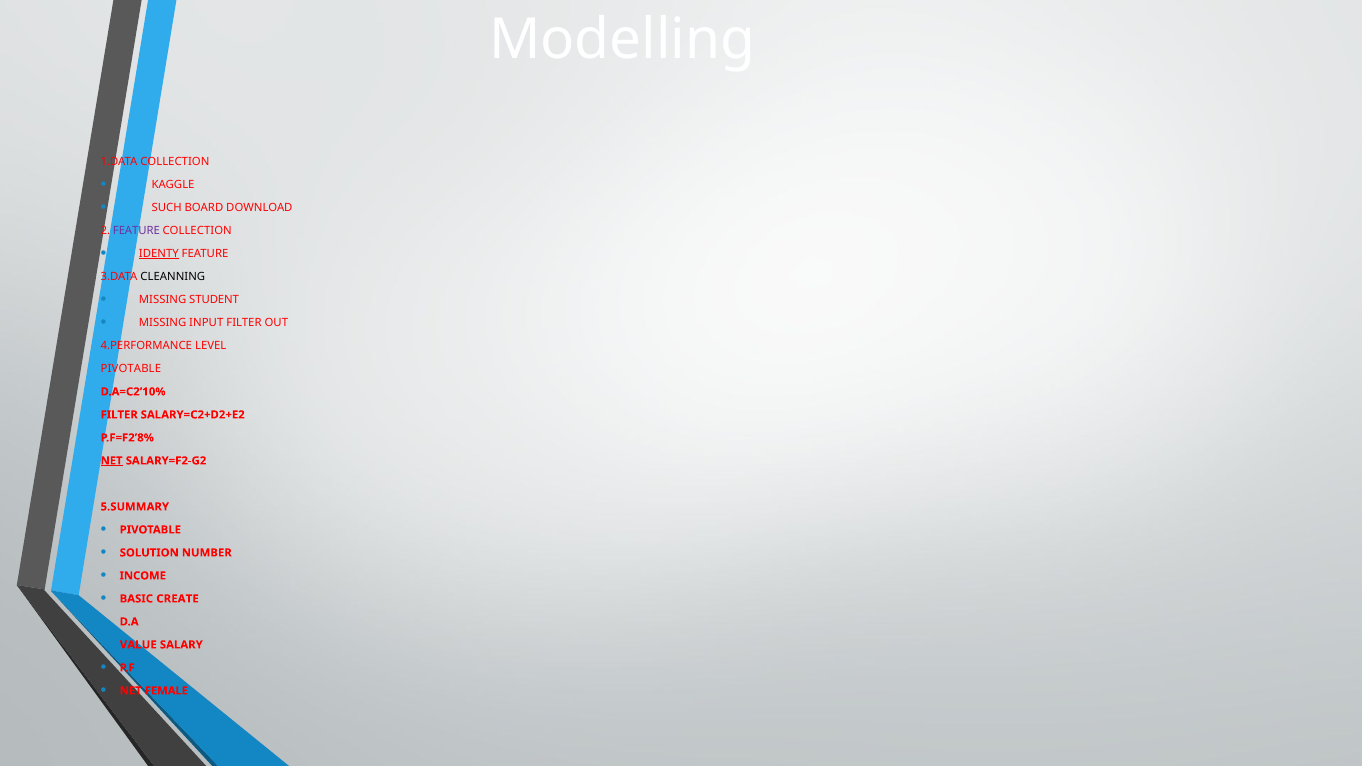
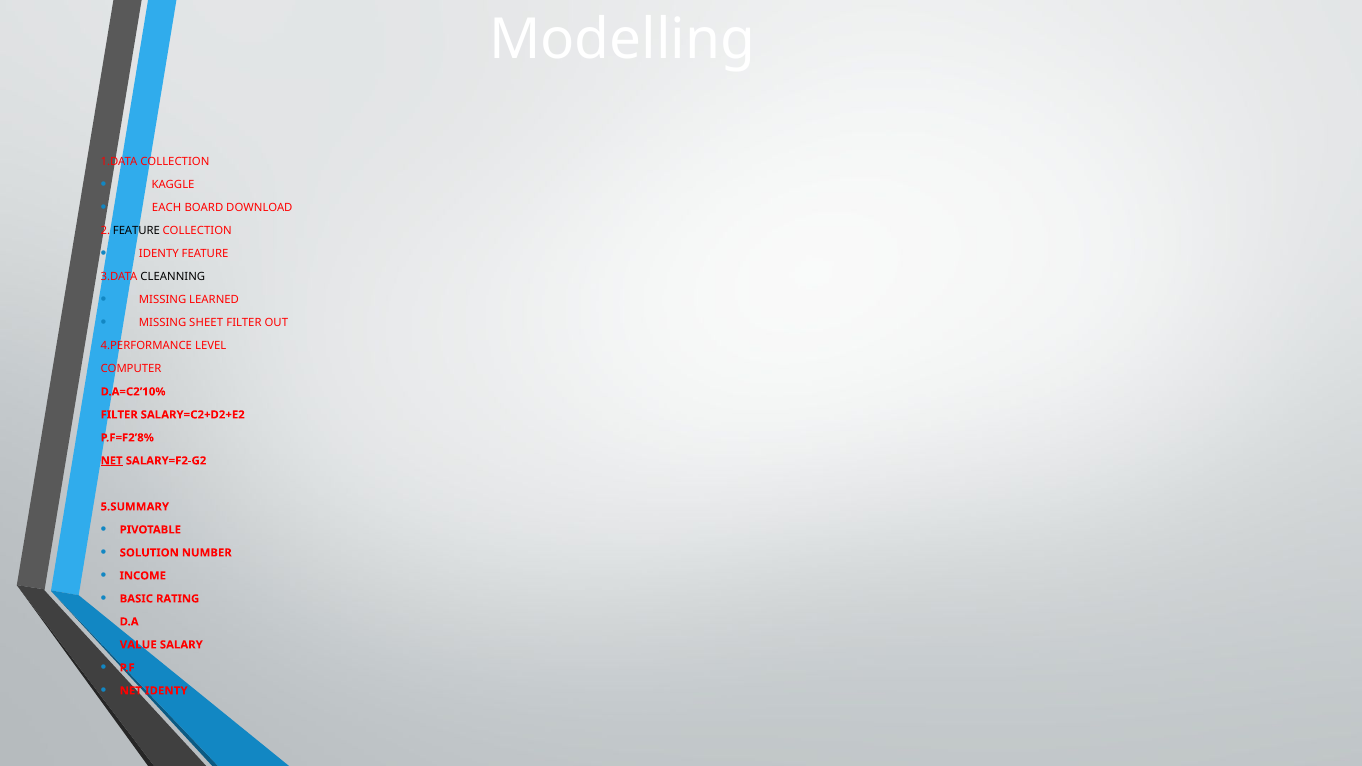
SUCH: SUCH -> EACH (167, 208)
FEATURE colour: purple -> black (136, 231)
IDENTY underline: present -> none (159, 254)
STUDENT: STUDENT -> LEARNED (214, 300)
INPUT: INPUT -> SHEET (206, 323)
PIVOTABLE: PIVOTABLE -> COMPUTER (131, 369)
CREATE: CREATE -> RATING (178, 599)
NET FEMALE: FEMALE -> IDENTY (166, 691)
